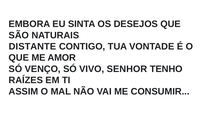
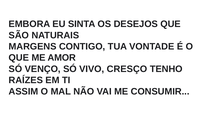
DISTANTE: DISTANTE -> MARGENS (33, 46)
SENHOR: SENHOR -> CRESÇO (127, 69)
